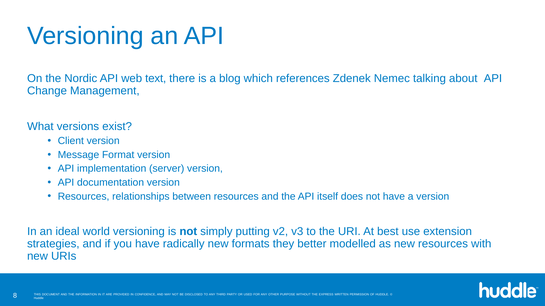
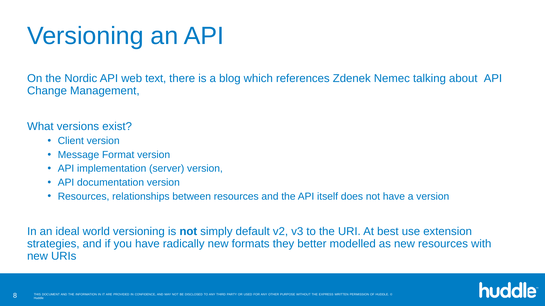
putting: putting -> default (253, 232)
